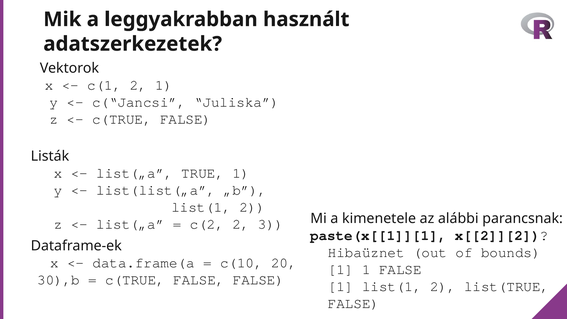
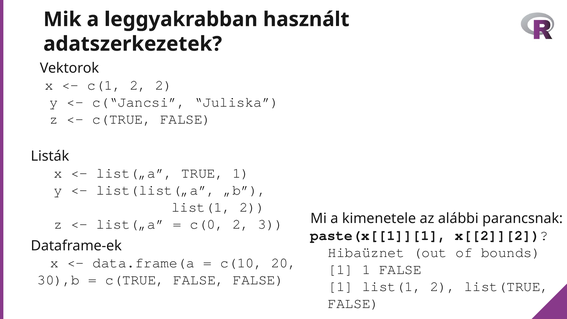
2 1: 1 -> 2 (164, 85)
c(2: c(2 -> c(0 (207, 224)
